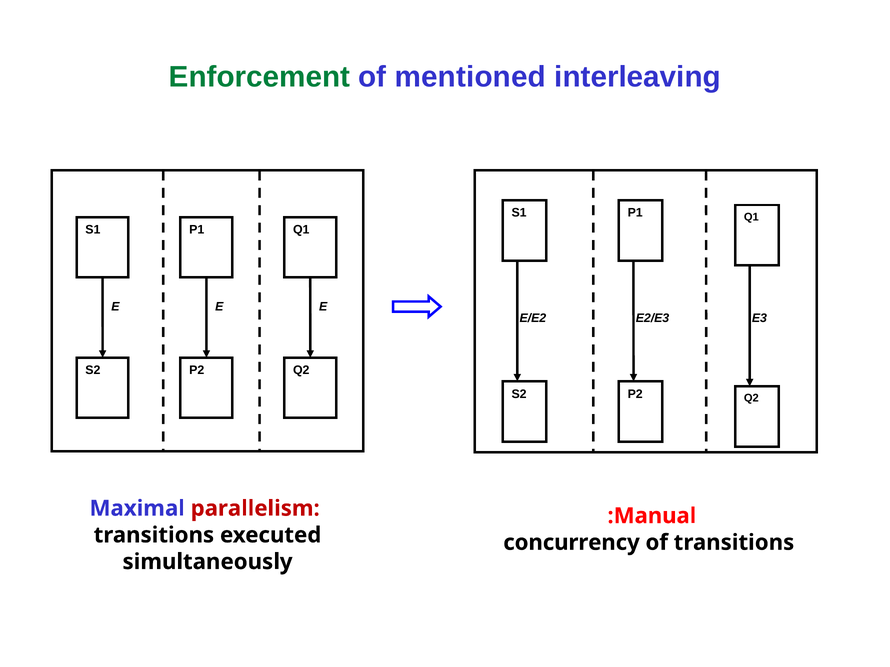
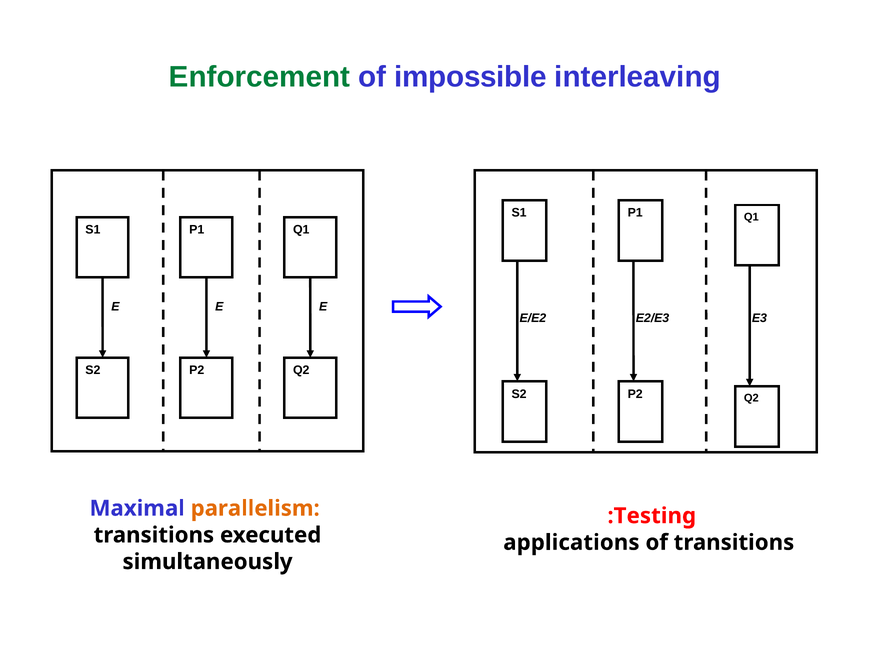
mentioned: mentioned -> impossible (470, 77)
parallelism colour: red -> orange (255, 509)
Manual: Manual -> Testing (655, 516)
concurrency: concurrency -> applications (571, 543)
